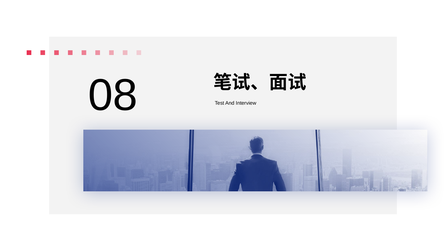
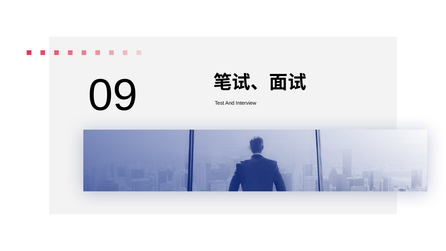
8: 8 -> 9 (125, 96)
